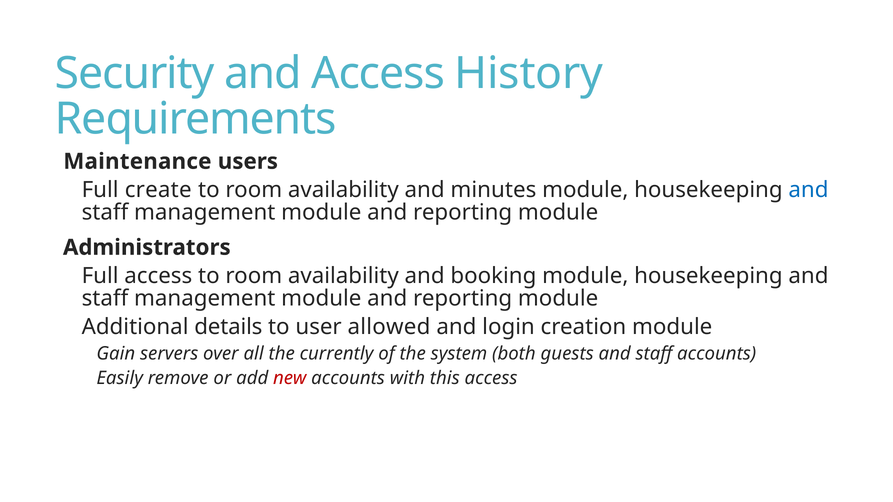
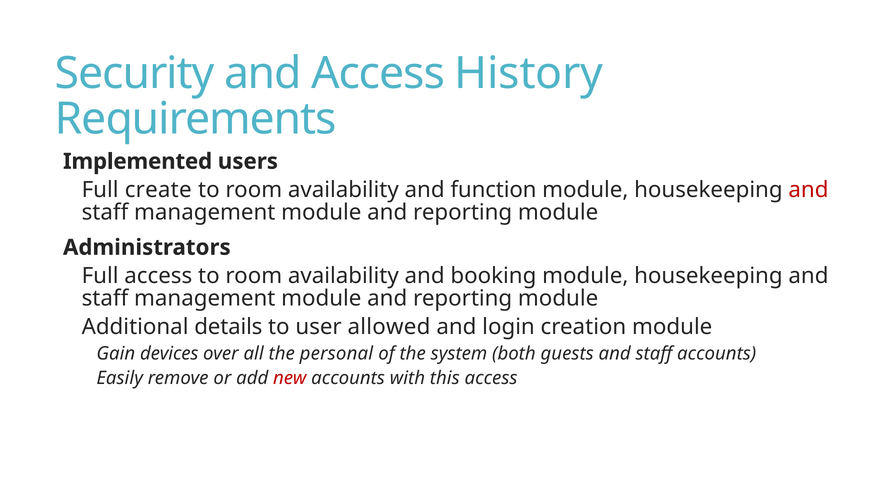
Maintenance: Maintenance -> Implemented (138, 162)
minutes: minutes -> function (494, 190)
and colour: blue -> red (808, 190)
servers: servers -> devices (169, 354)
currently: currently -> personal (336, 354)
